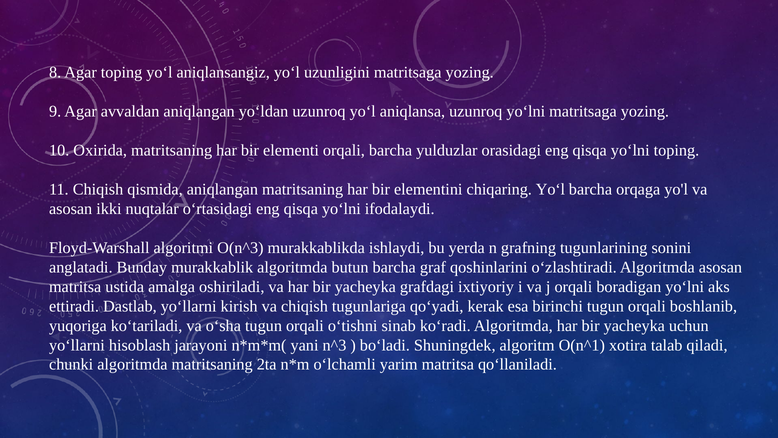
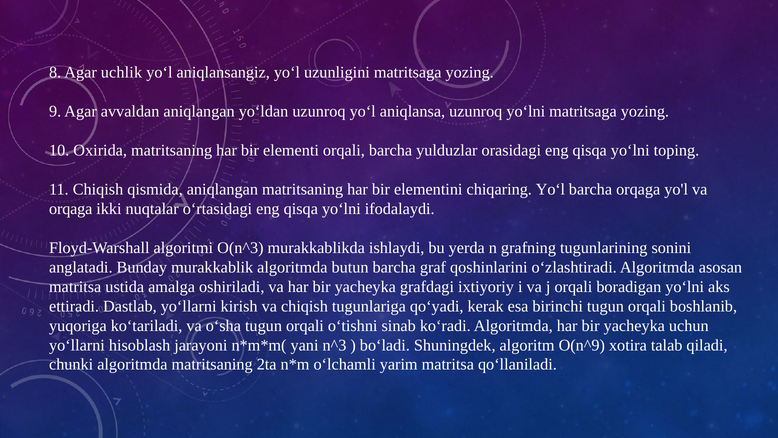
Agar toping: toping -> uchlik (121, 72)
asosan: asosan -> orqaga (71, 209)
O(n^1: O(n^1 -> O(n^9 (582, 345)
